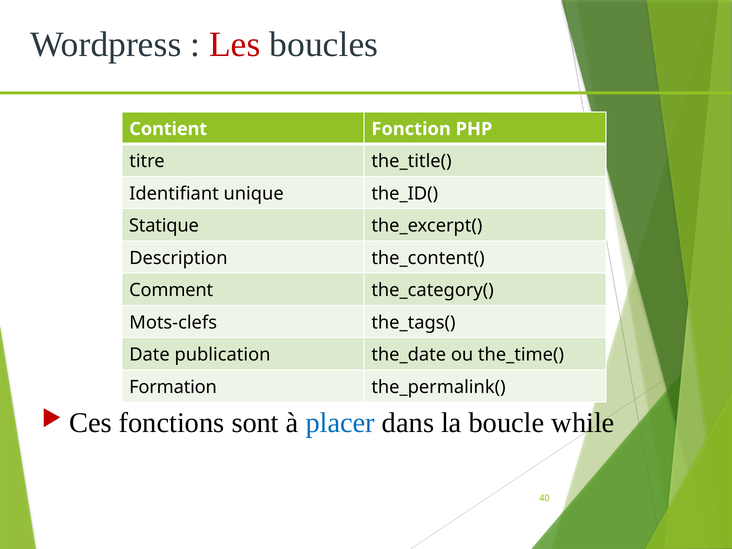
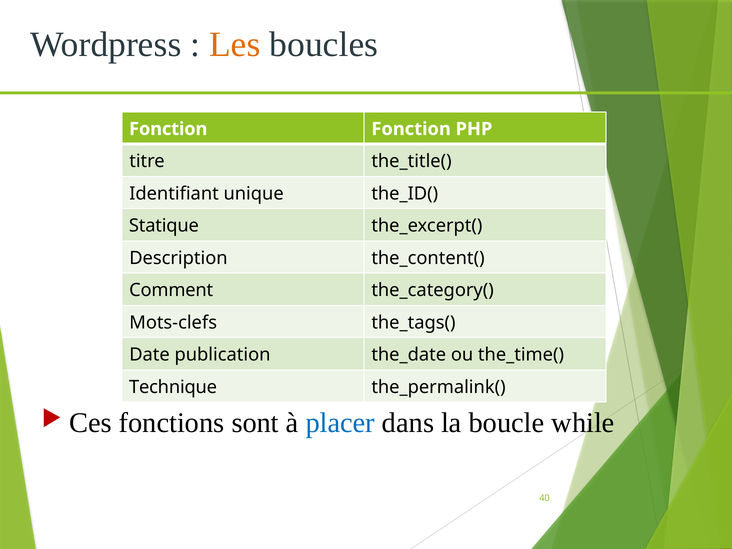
Les colour: red -> orange (235, 45)
Contient: Contient -> Fonction (168, 129)
Formation: Formation -> Technique (173, 387)
